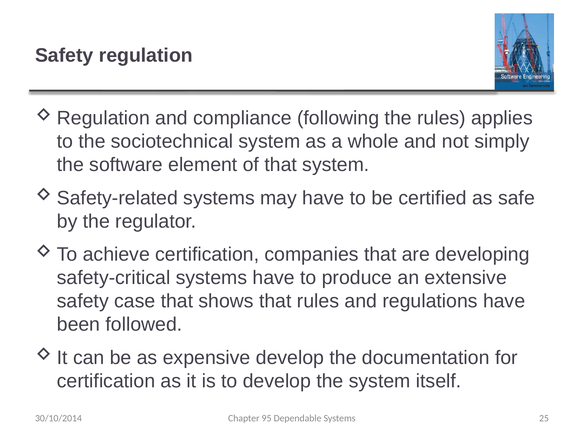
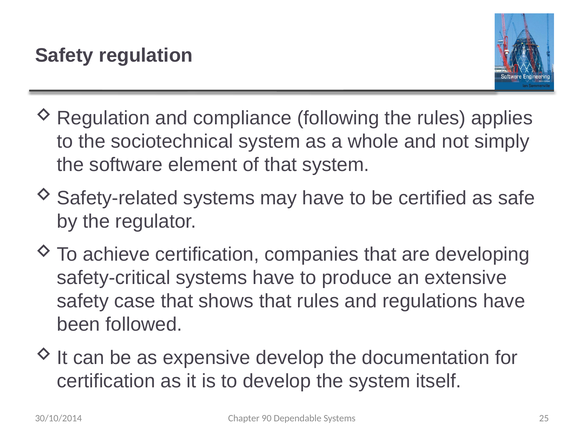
95: 95 -> 90 (267, 418)
